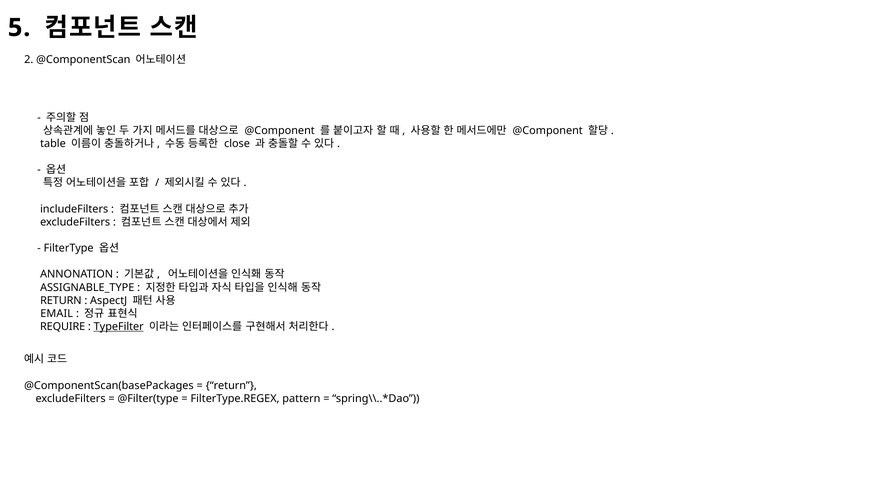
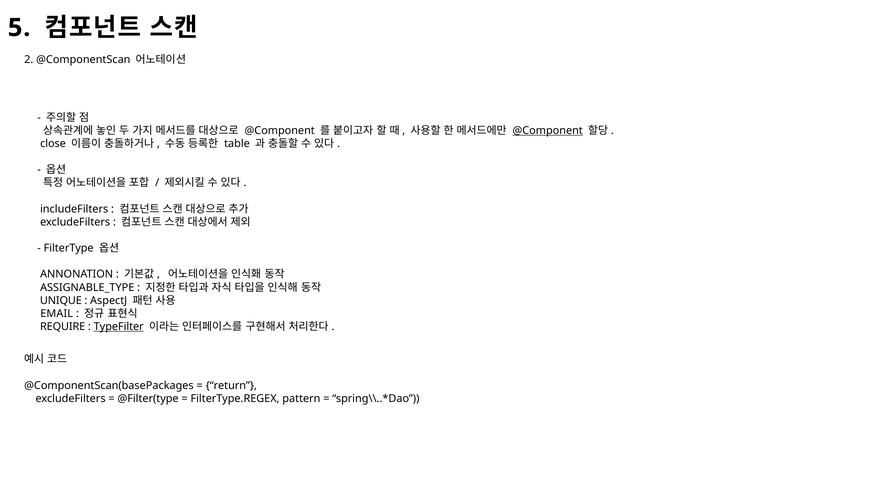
@Component underline: none -> present (548, 131)
table: table -> close (53, 144)
close: close -> table (237, 144)
RETURN: RETURN -> UNIQUE (61, 301)
